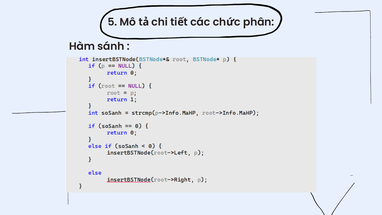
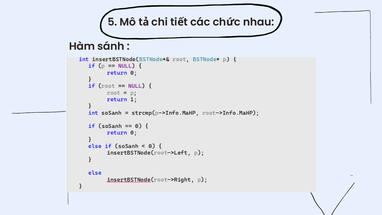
phân: phân -> nhau (259, 22)
